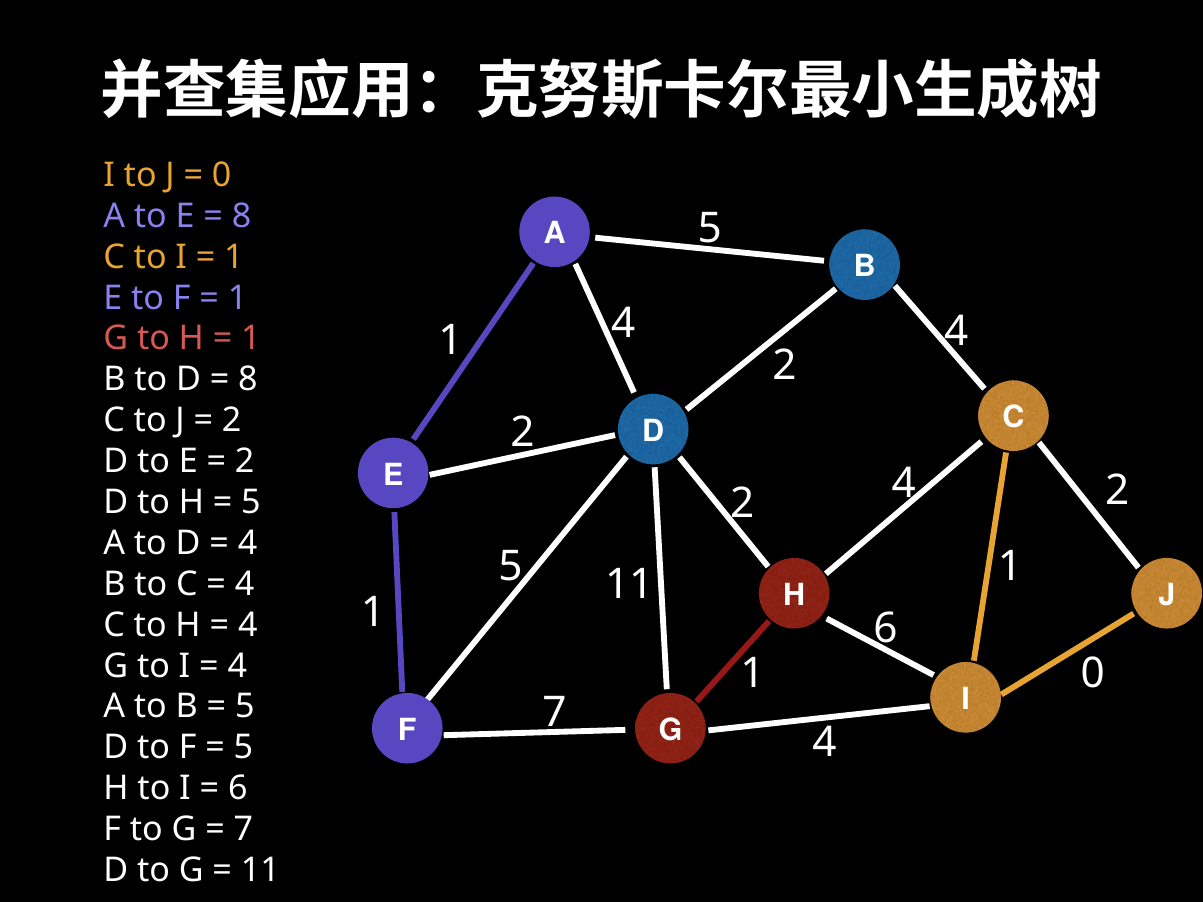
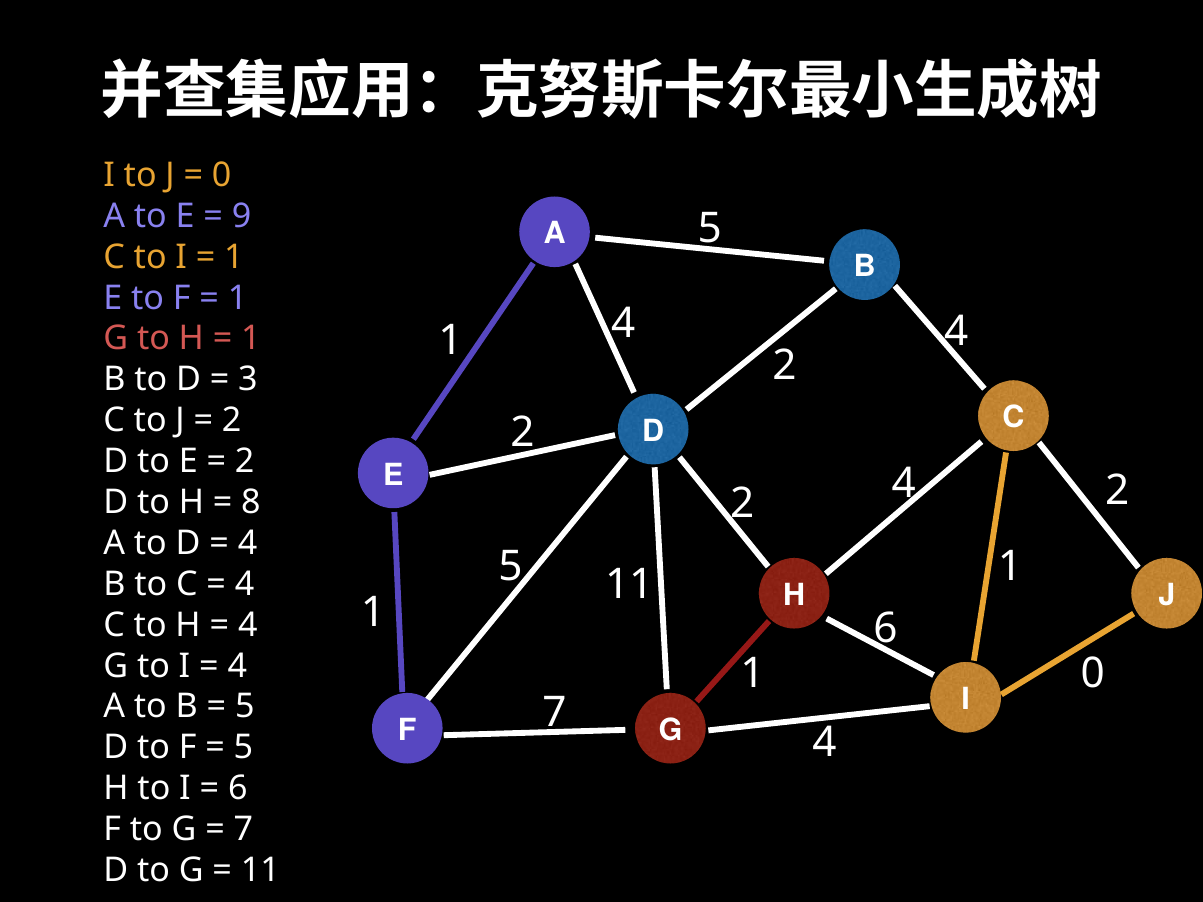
8: 8 -> 9 (242, 216)
8: 8 -> 3 (248, 380)
5: 5 -> 8 (251, 502)
